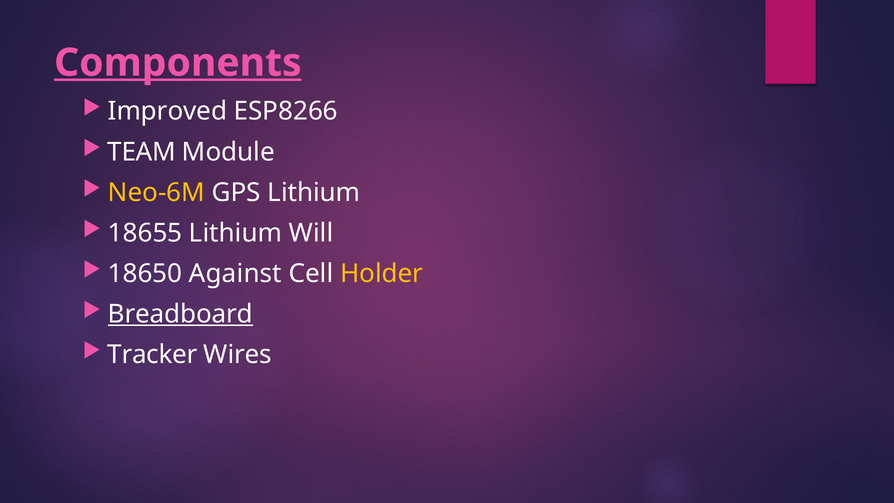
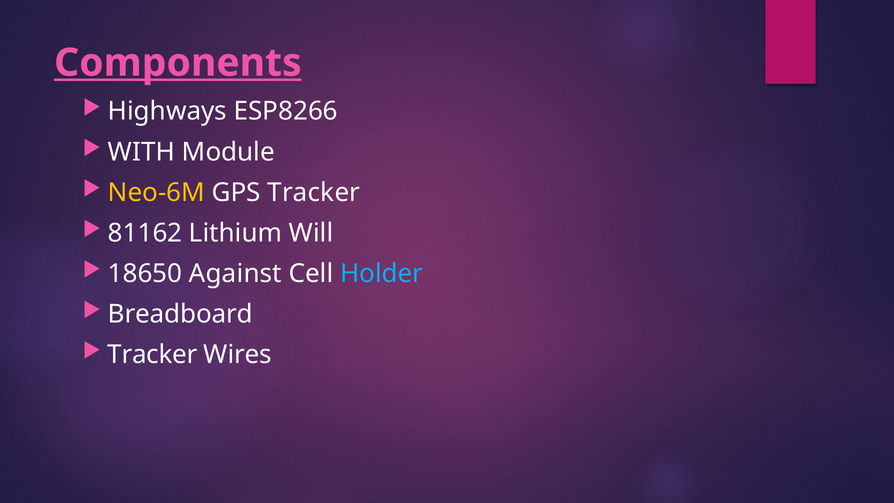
Improved: Improved -> Highways (167, 111)
TEAM: TEAM -> WITH (141, 152)
GPS Lithium: Lithium -> Tracker (314, 192)
18655: 18655 -> 81162 (145, 233)
Holder colour: yellow -> light blue (382, 274)
Breadboard underline: present -> none (180, 314)
